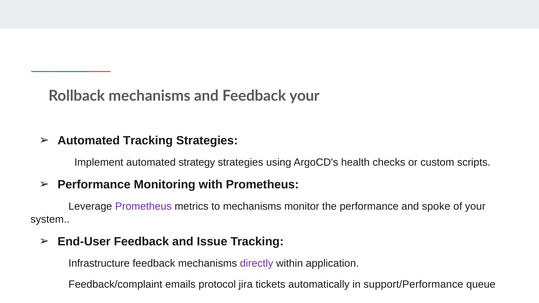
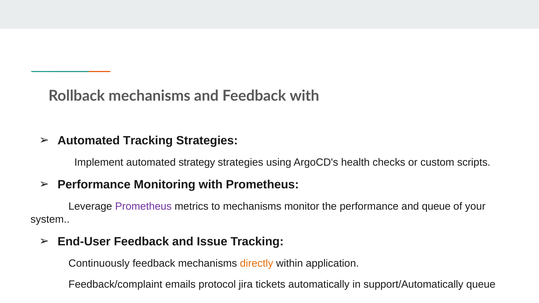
Feedback your: your -> with (304, 96)
and spoke: spoke -> queue (436, 207)
Infrastructure: Infrastructure -> Continuously (99, 264)
directly colour: purple -> orange (257, 264)
support/Performance: support/Performance -> support/Automatically (413, 285)
